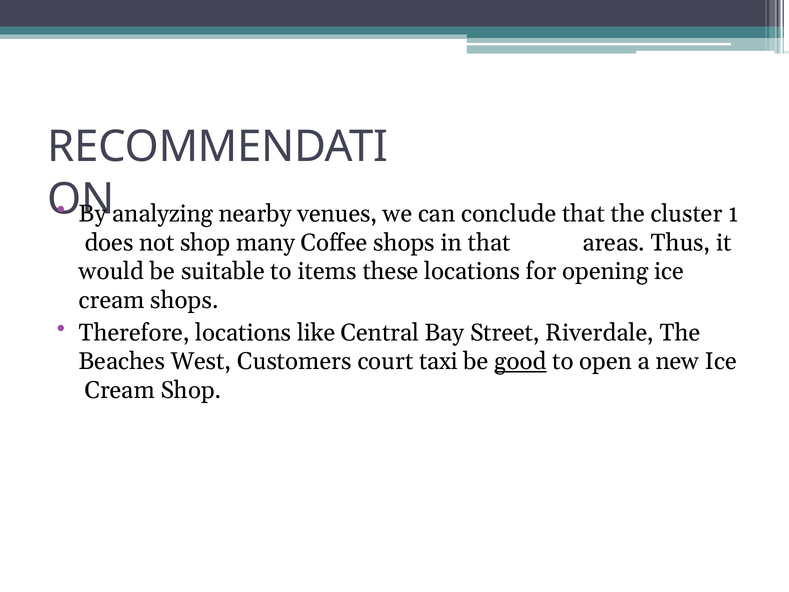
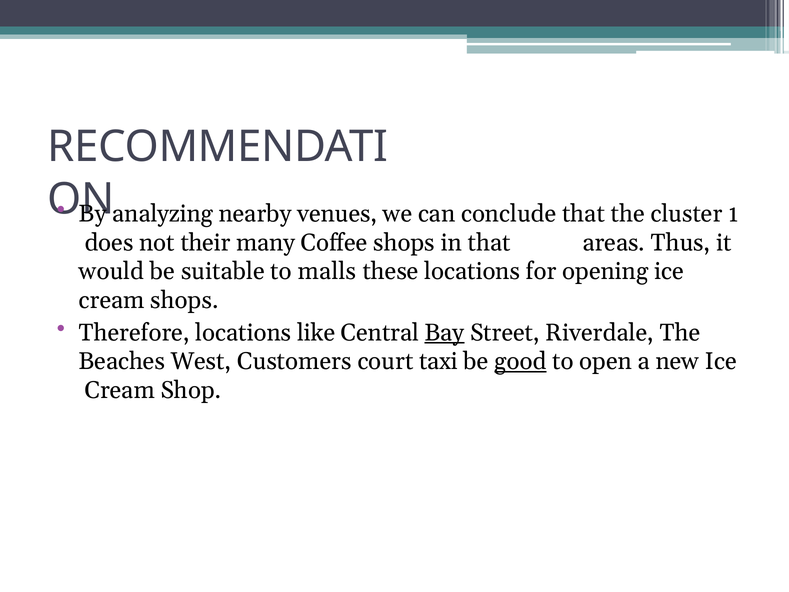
not shop: shop -> their (206, 243)
items: items -> malls (327, 271)
Bay underline: none -> present (445, 332)
